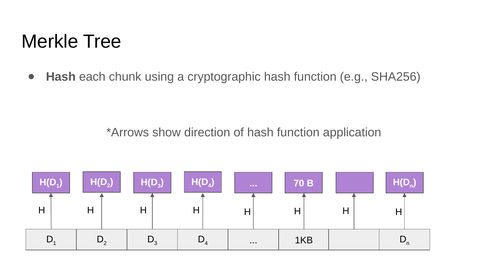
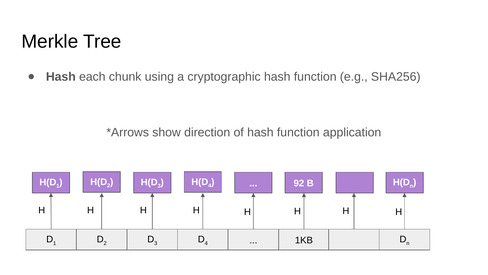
70: 70 -> 92 (299, 183)
